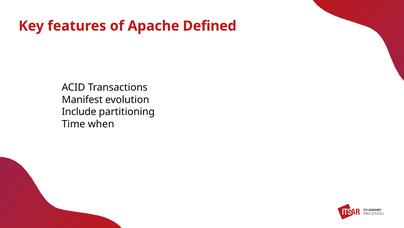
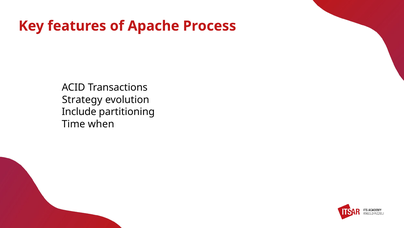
Defined: Defined -> Process (210, 26)
Manifest: Manifest -> Strategy (82, 99)
